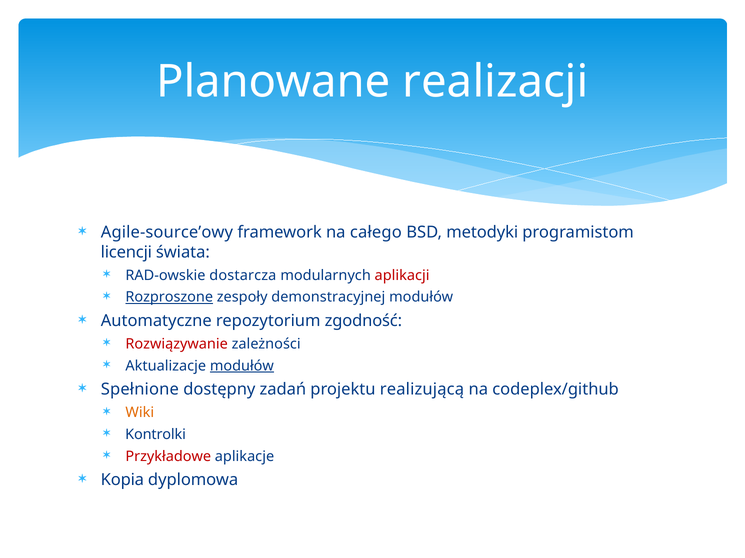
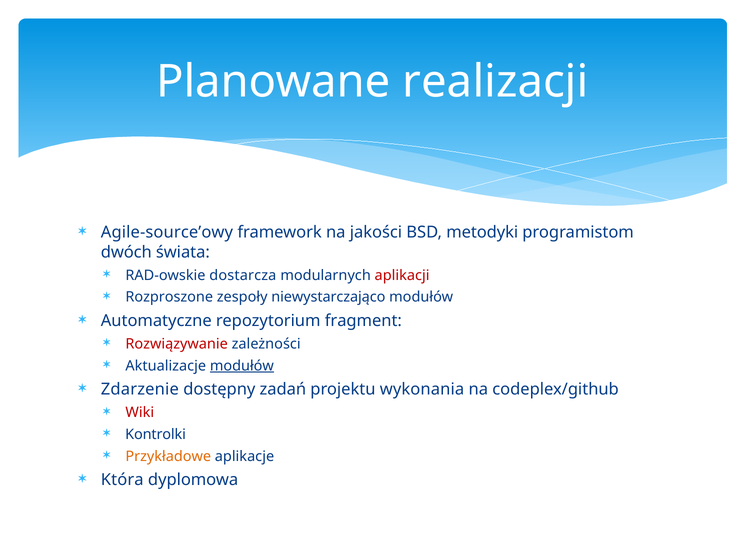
całego: całego -> jakości (376, 233)
licencji: licencji -> dwóch (126, 253)
Rozproszone underline: present -> none (169, 298)
demonstracyjnej: demonstracyjnej -> niewystarczająco (328, 298)
zgodność: zgodność -> fragment (363, 321)
Spełnione: Spełnione -> Zdarzenie (140, 390)
realizującą: realizującą -> wykonania (422, 390)
Wiki colour: orange -> red (140, 413)
Przykładowe colour: red -> orange (168, 457)
Kopia: Kopia -> Która (122, 481)
